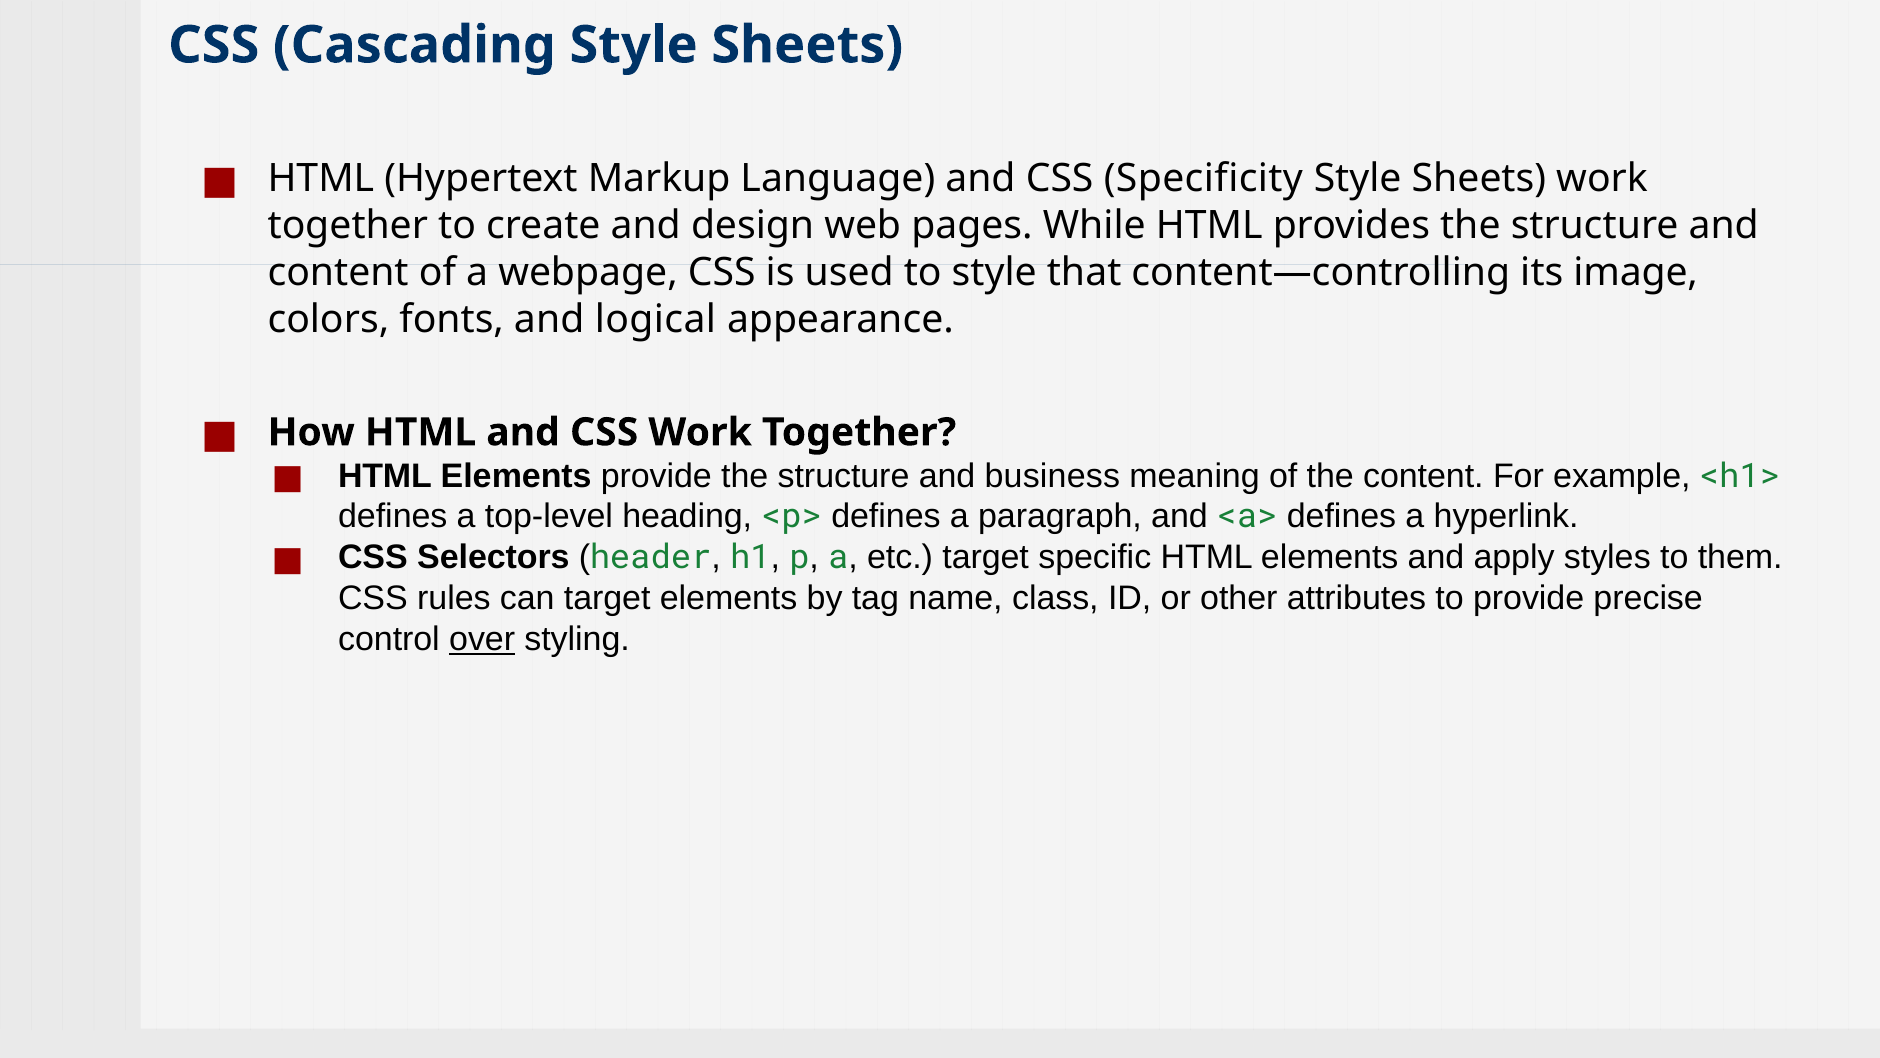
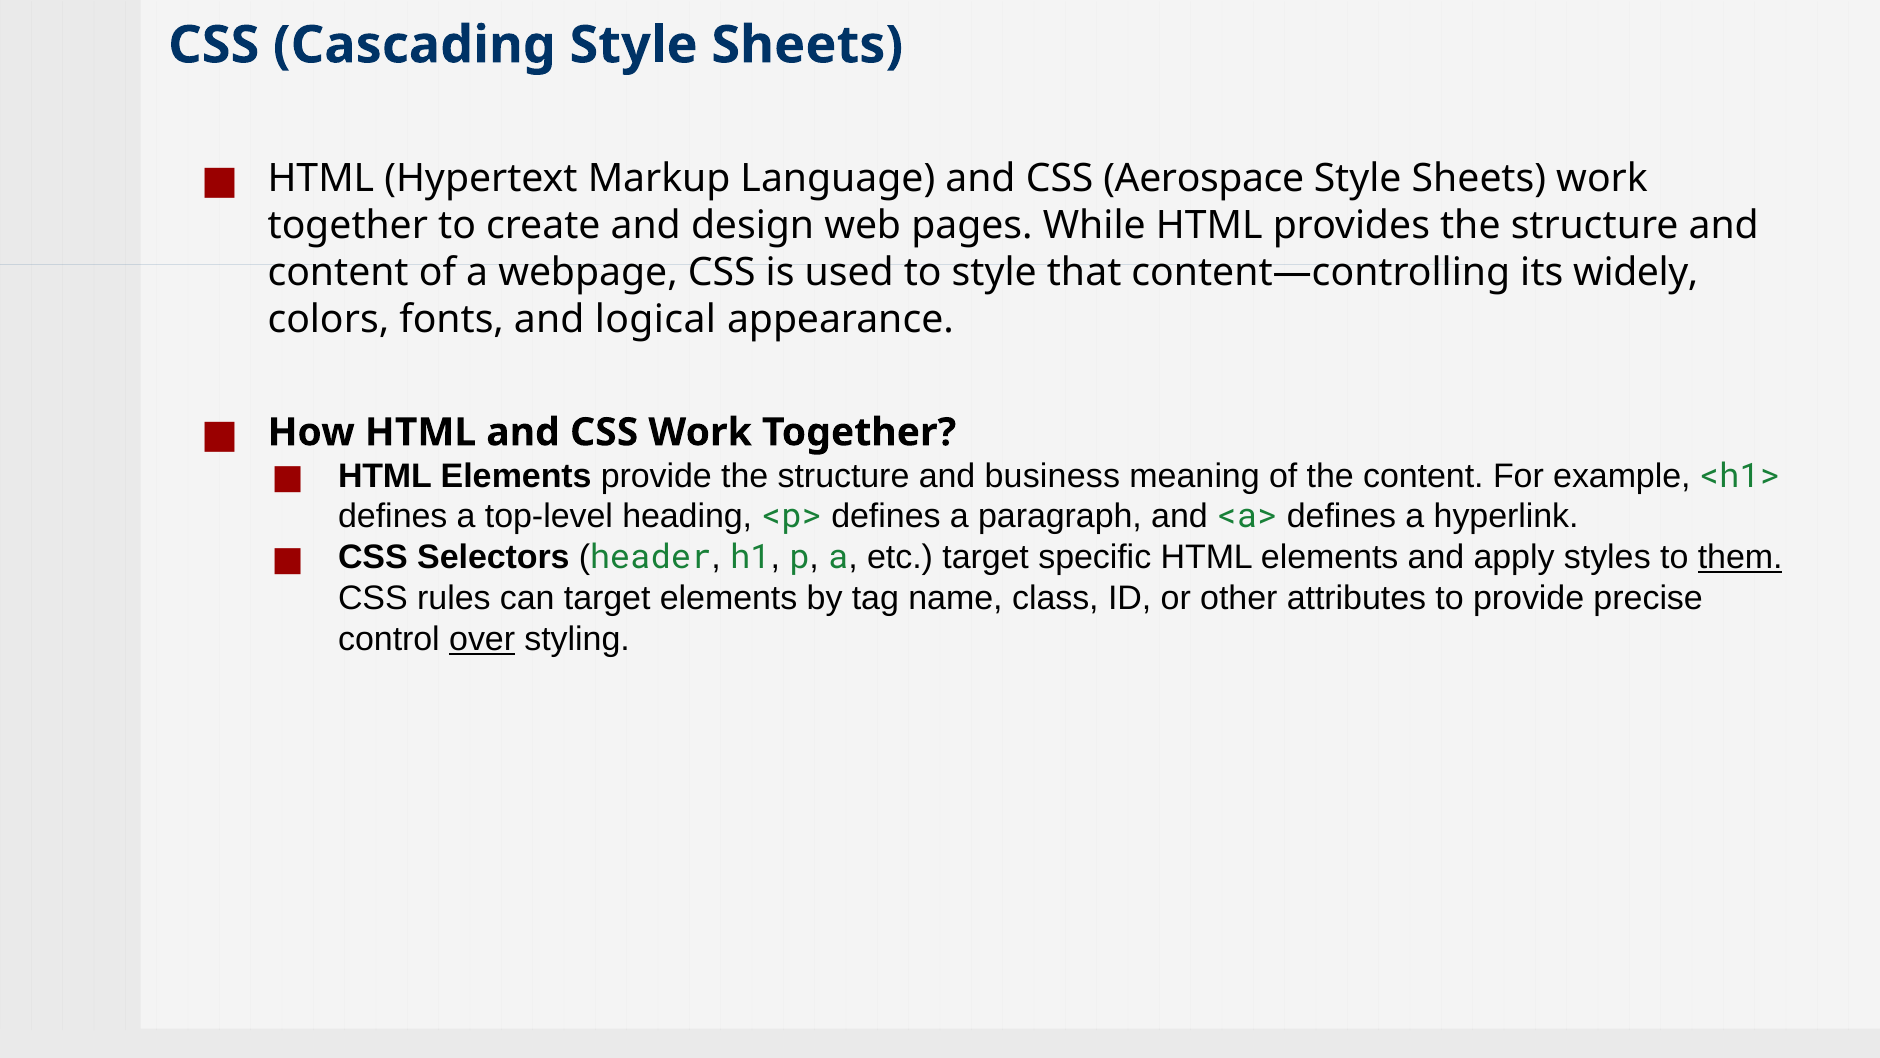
Specificity: Specificity -> Aerospace (1204, 178)
image: image -> widely (1636, 272)
them underline: none -> present (1740, 557)
